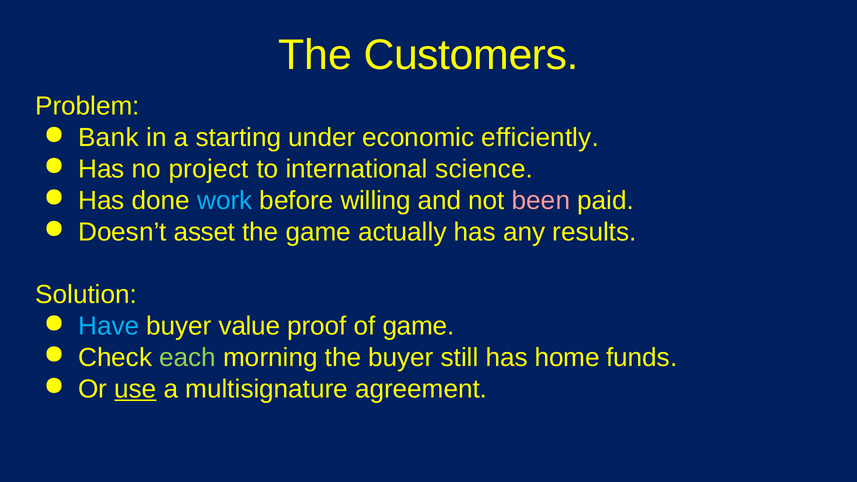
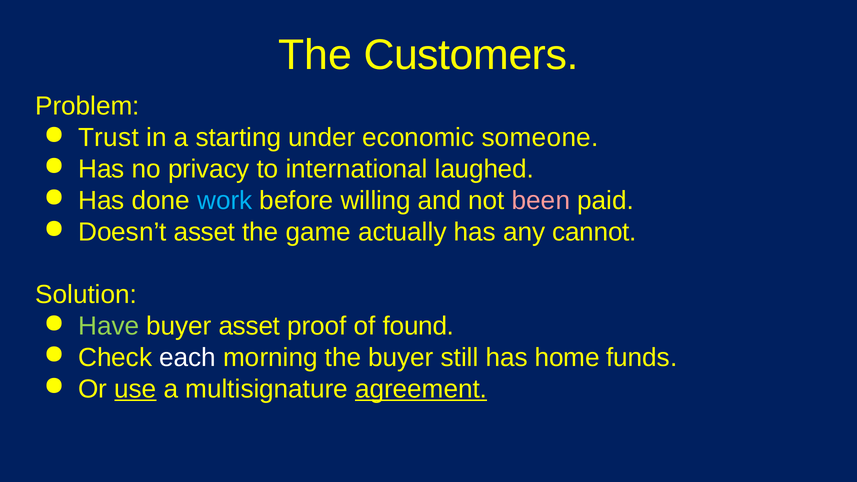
Bank: Bank -> Trust (108, 138)
efficiently: efficiently -> someone (540, 138)
project: project -> privacy (209, 169)
science: science -> laughed (484, 169)
results: results -> cannot (594, 232)
Have colour: light blue -> light green (109, 326)
buyer value: value -> asset (249, 326)
of game: game -> found (418, 326)
each colour: light green -> white (188, 358)
agreement underline: none -> present (421, 389)
